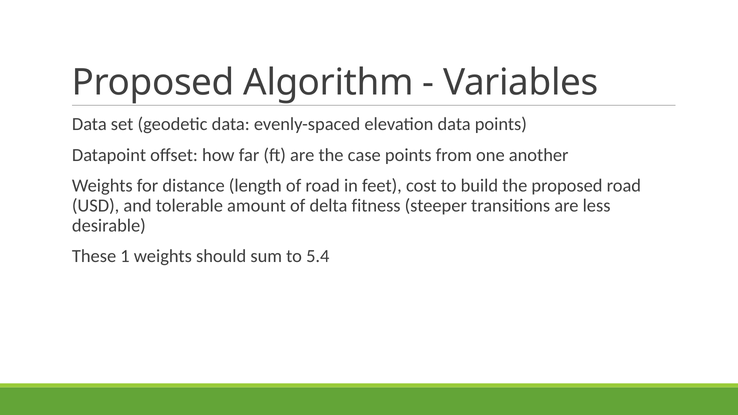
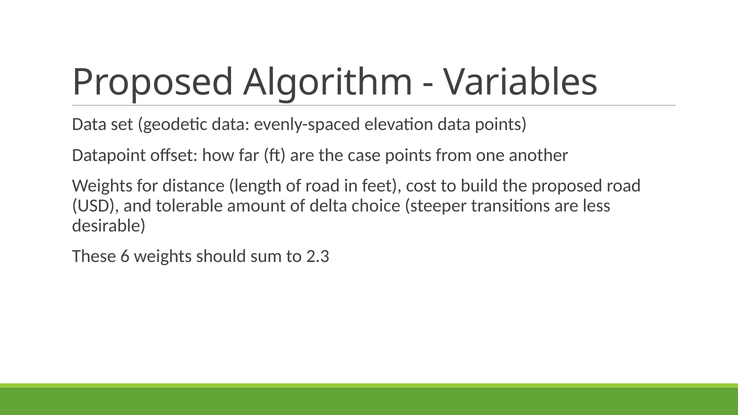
fitness: fitness -> choice (376, 206)
1: 1 -> 6 (125, 256)
5.4: 5.4 -> 2.3 (318, 256)
